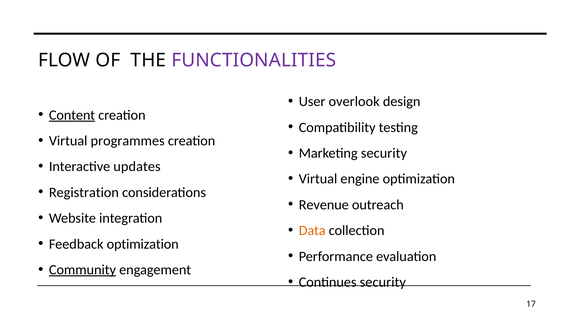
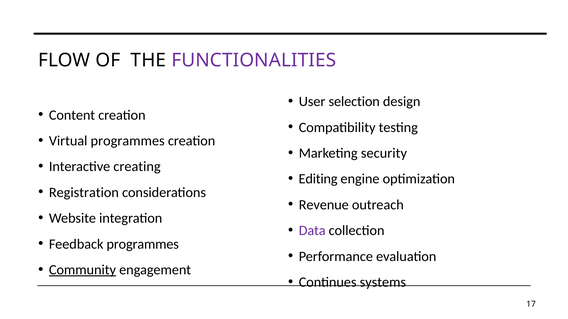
overlook: overlook -> selection (354, 102)
Content underline: present -> none (72, 115)
updates: updates -> creating (137, 167)
Virtual: Virtual -> Editing (318, 179)
Data colour: orange -> purple (312, 231)
Feedback optimization: optimization -> programmes (143, 244)
Continues security: security -> systems (383, 283)
